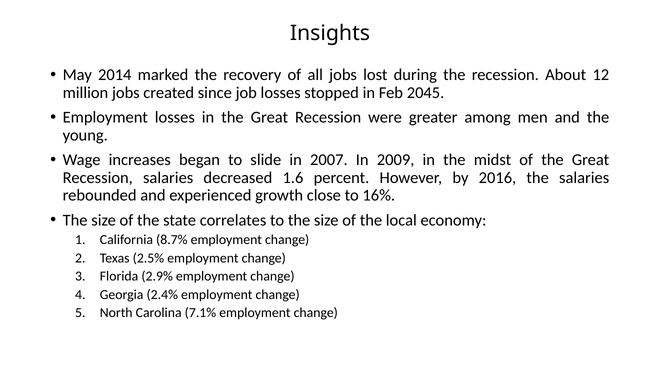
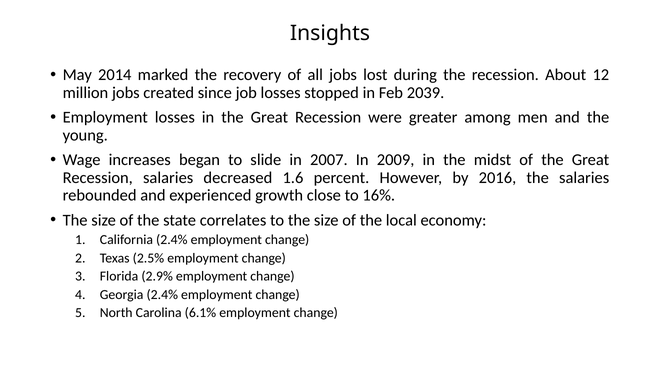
2045: 2045 -> 2039 (426, 93)
California 8.7%: 8.7% -> 2.4% (172, 240)
7.1%: 7.1% -> 6.1% (200, 313)
